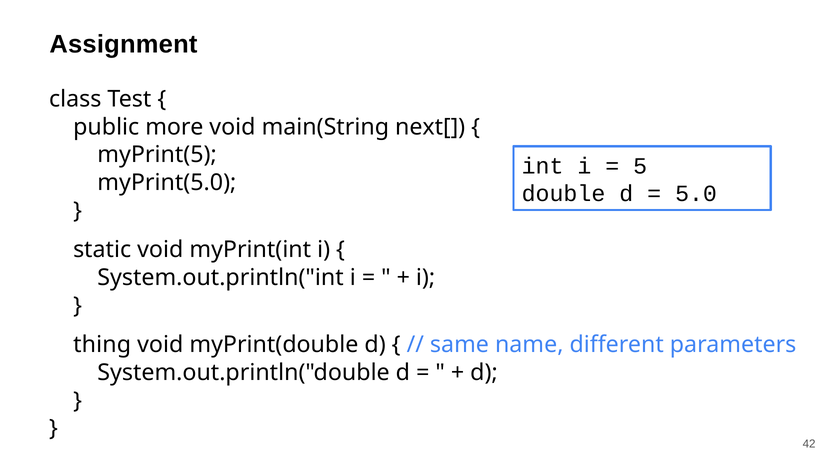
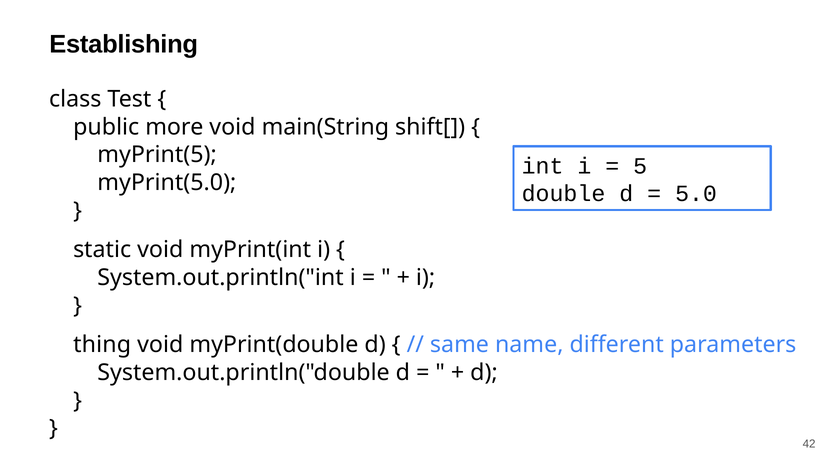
Assignment: Assignment -> Establishing (124, 45)
next[: next[ -> shift[ (430, 127)
